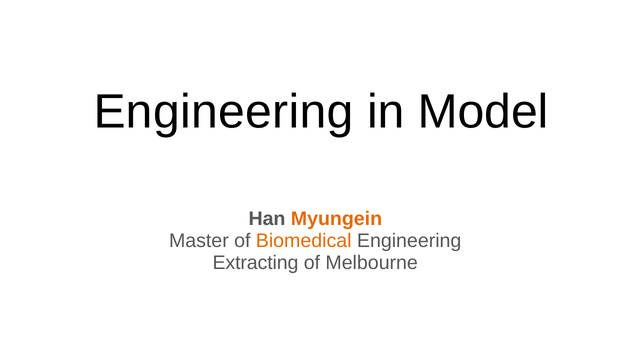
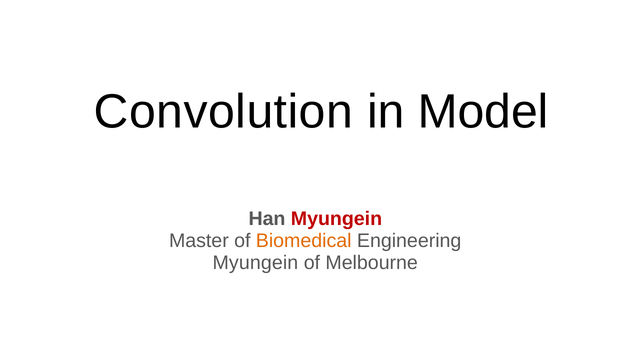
Engineering: Engineering -> Convolution (223, 112)
Myungein colour: orange -> red (336, 219)
Extracting: Extracting -> Myungein (255, 263)
